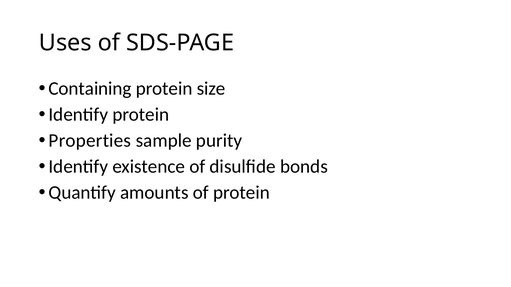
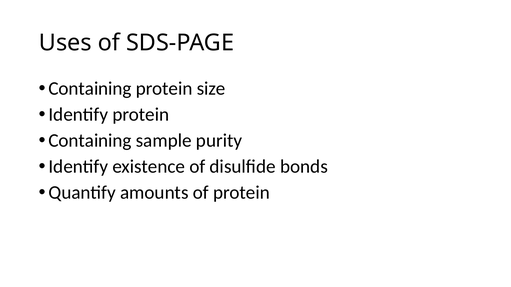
Properties: Properties -> Containing (90, 141)
